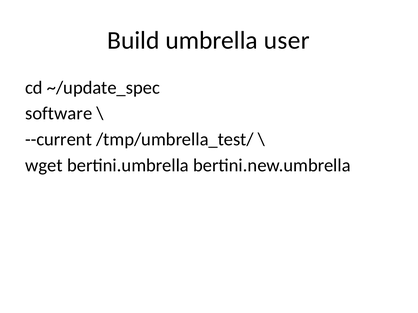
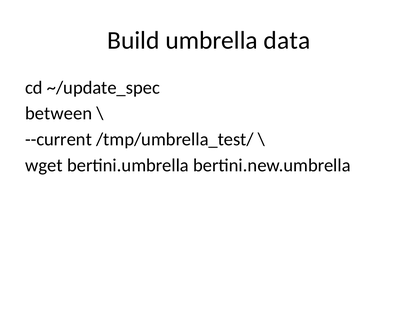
user: user -> data (287, 40)
software: software -> between (59, 114)
